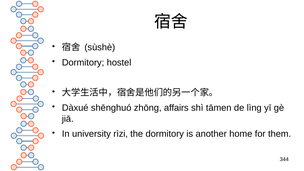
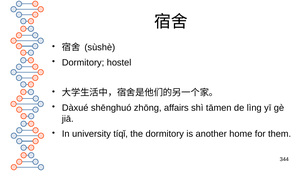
rìzi: rìzi -> tíqǐ (121, 134)
